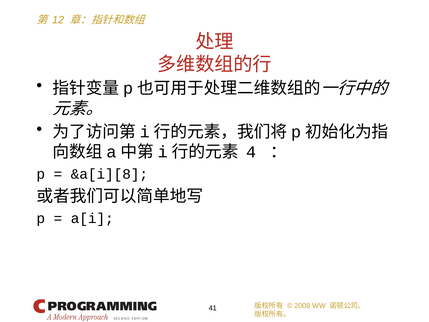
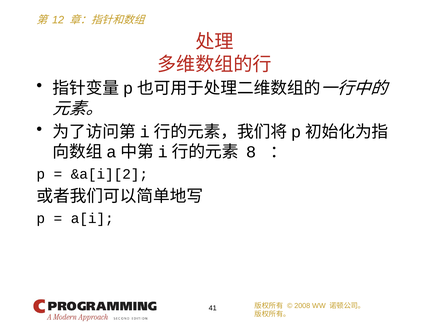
4: 4 -> 8 (251, 152)
&a[i][8: &a[i][8 -> &a[i][2 (109, 174)
